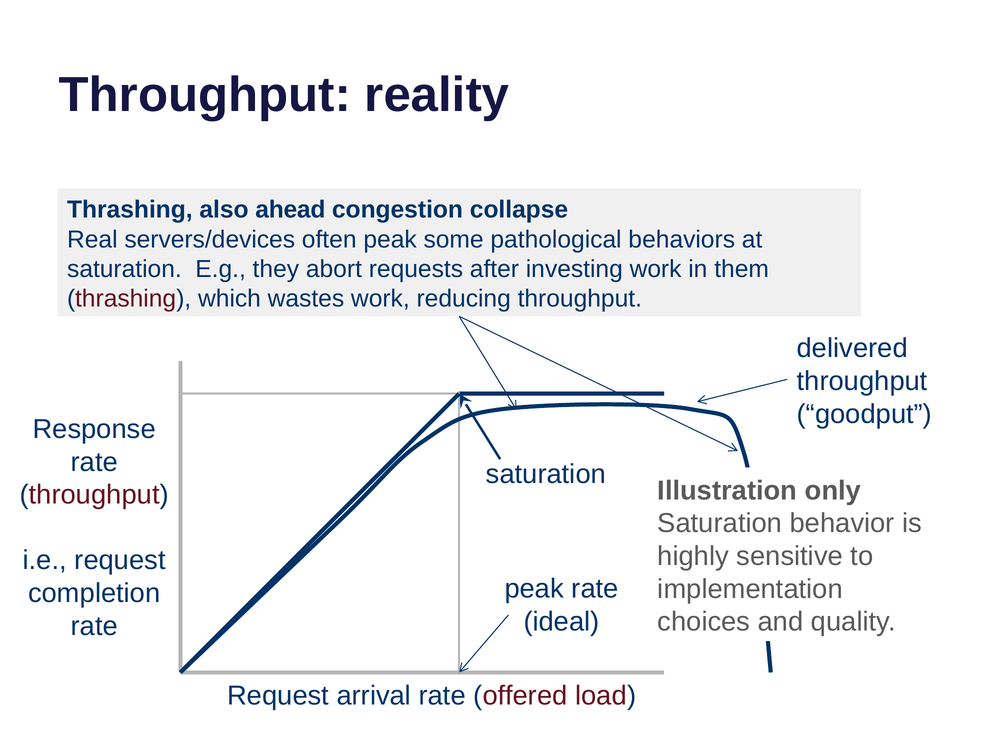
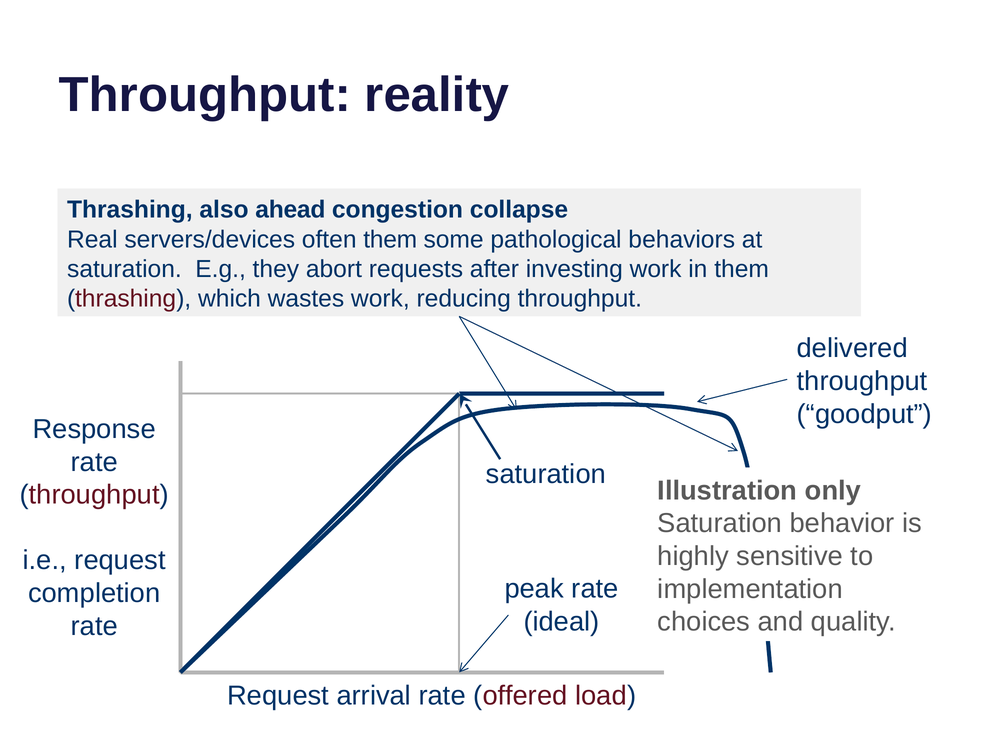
often peak: peak -> them (390, 239)
